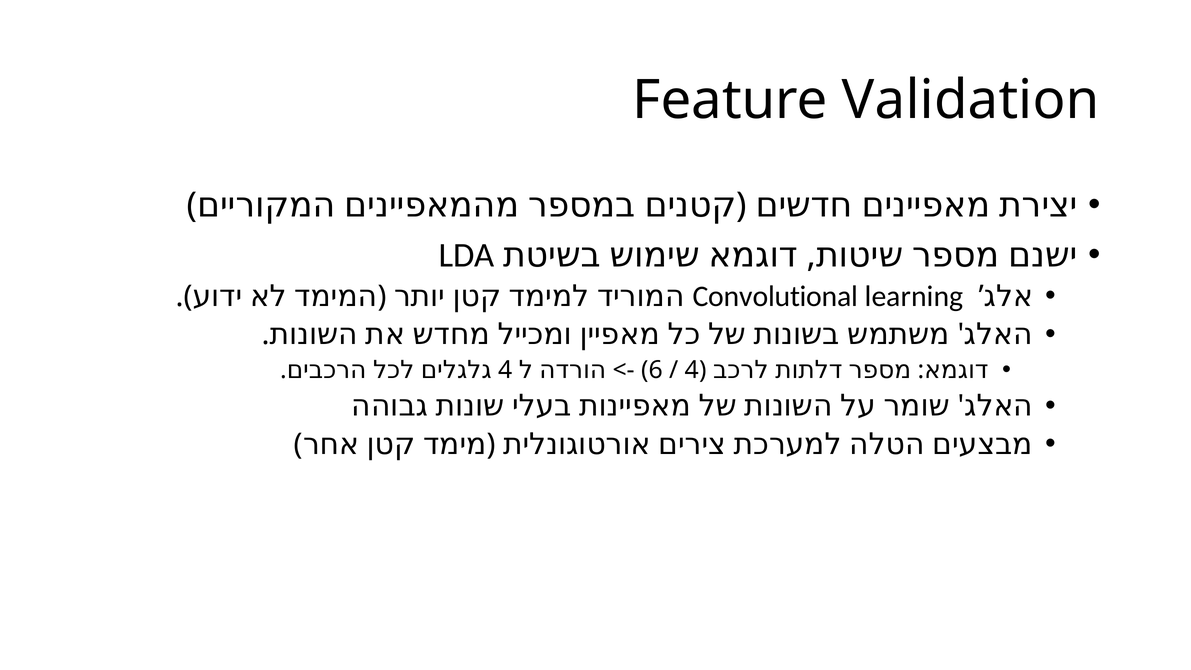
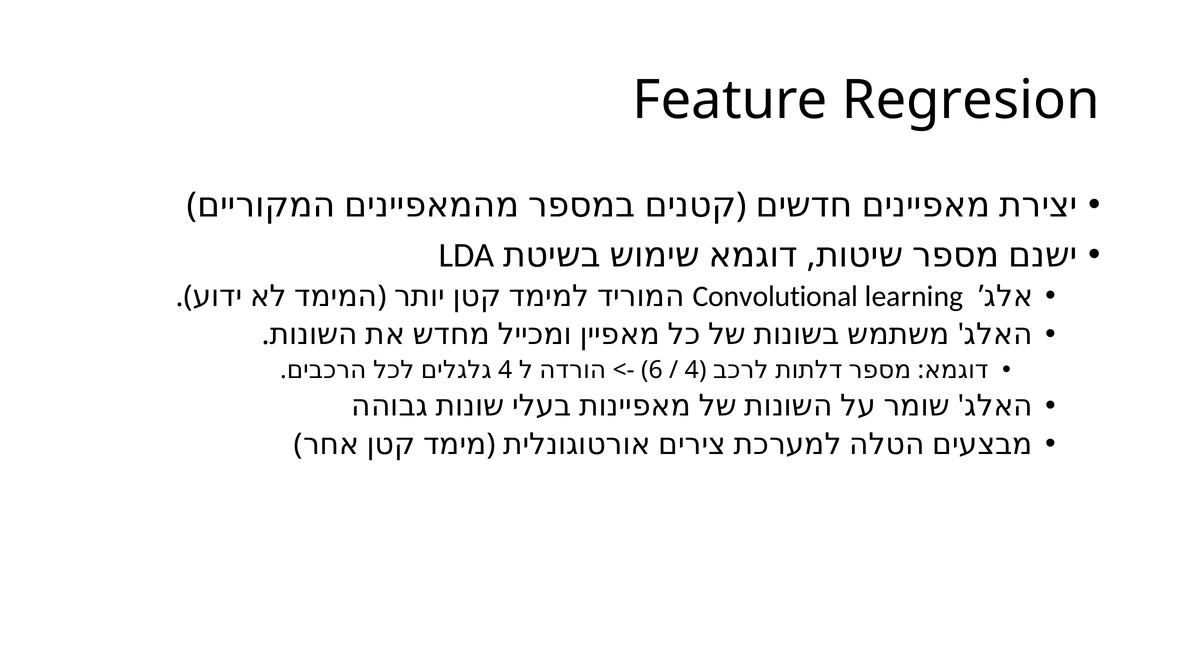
Validation: Validation -> Regresion (971, 100)
